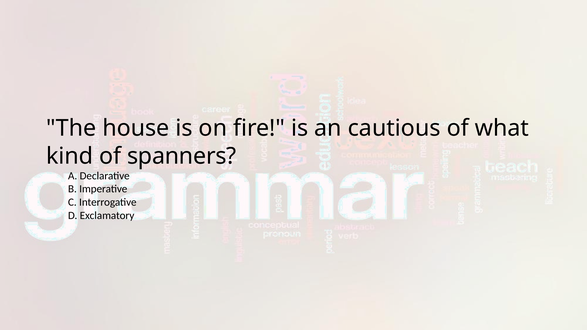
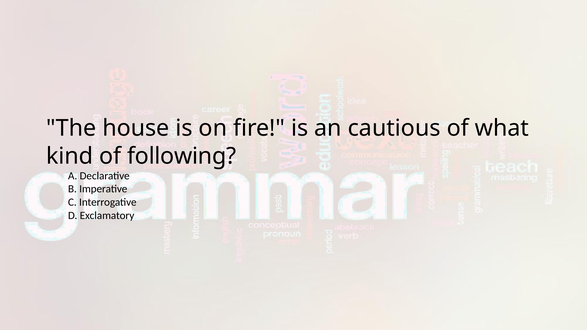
spanners: spanners -> following (182, 156)
